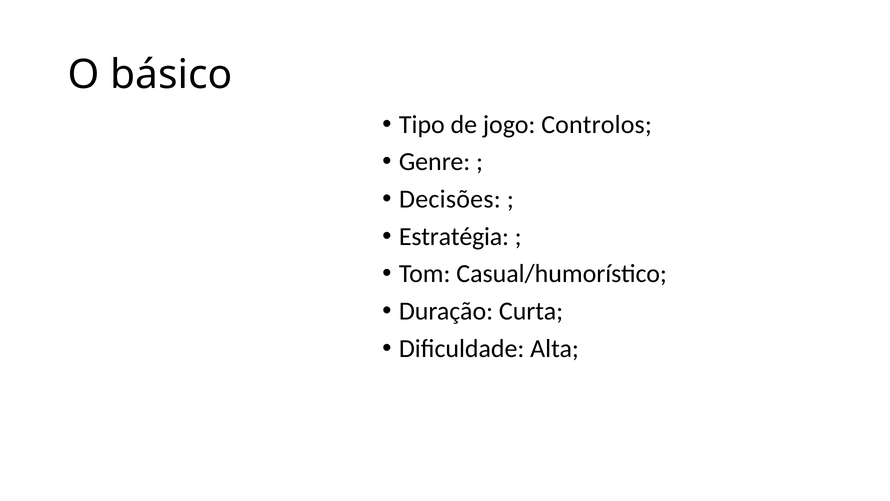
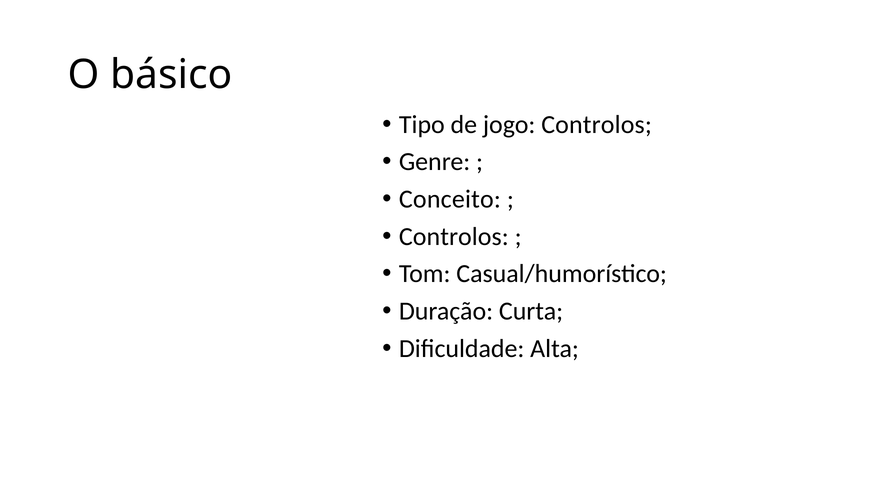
Decisões: Decisões -> Conceito (450, 199)
Estratégia: Estratégia -> Controlos (454, 236)
